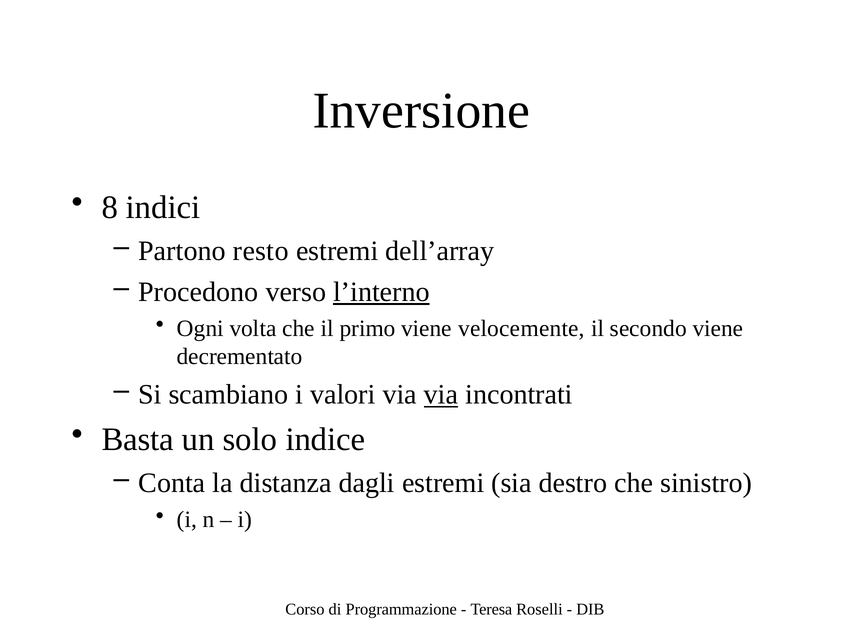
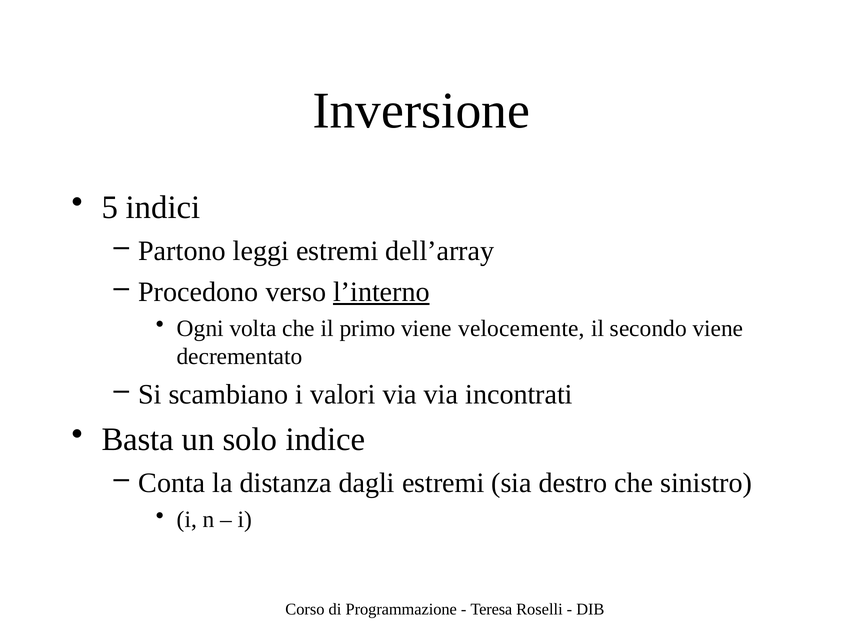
8: 8 -> 5 (110, 208)
resto: resto -> leggi (261, 251)
via underline: present -> none (441, 395)
